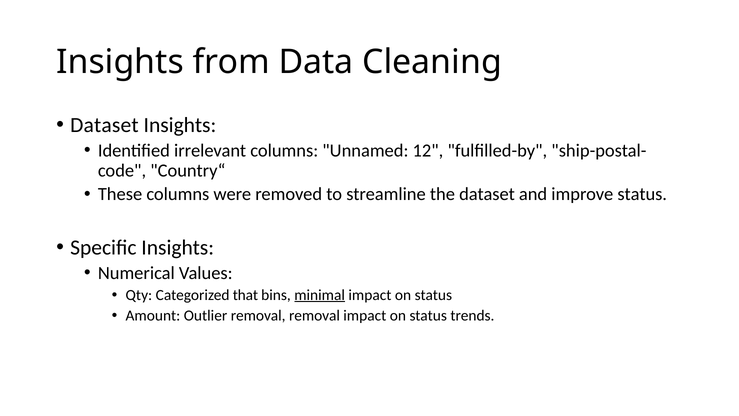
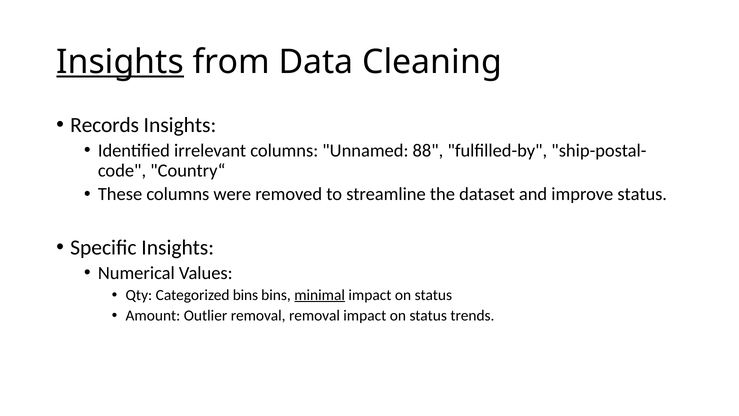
Insights underline: none -> present (120, 62)
Dataset: Dataset -> Records (105, 125)
12: 12 -> 88 (428, 150)
Categorized that: that -> bins (245, 295)
